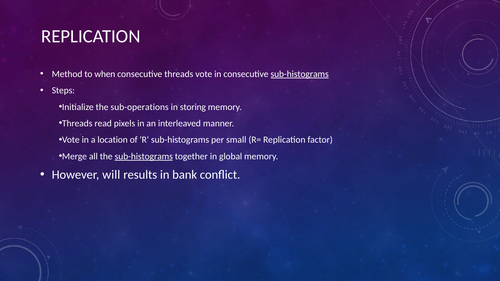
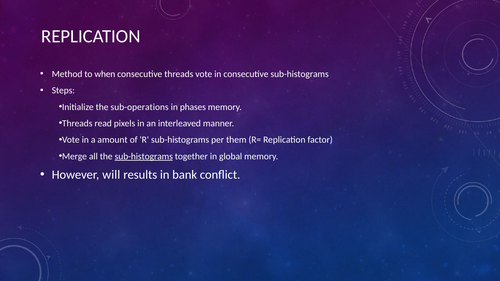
sub-histograms underline: present -> none (300, 74)
storing: storing -> phases (193, 107)
location: location -> amount (113, 140)
small: small -> them (236, 140)
